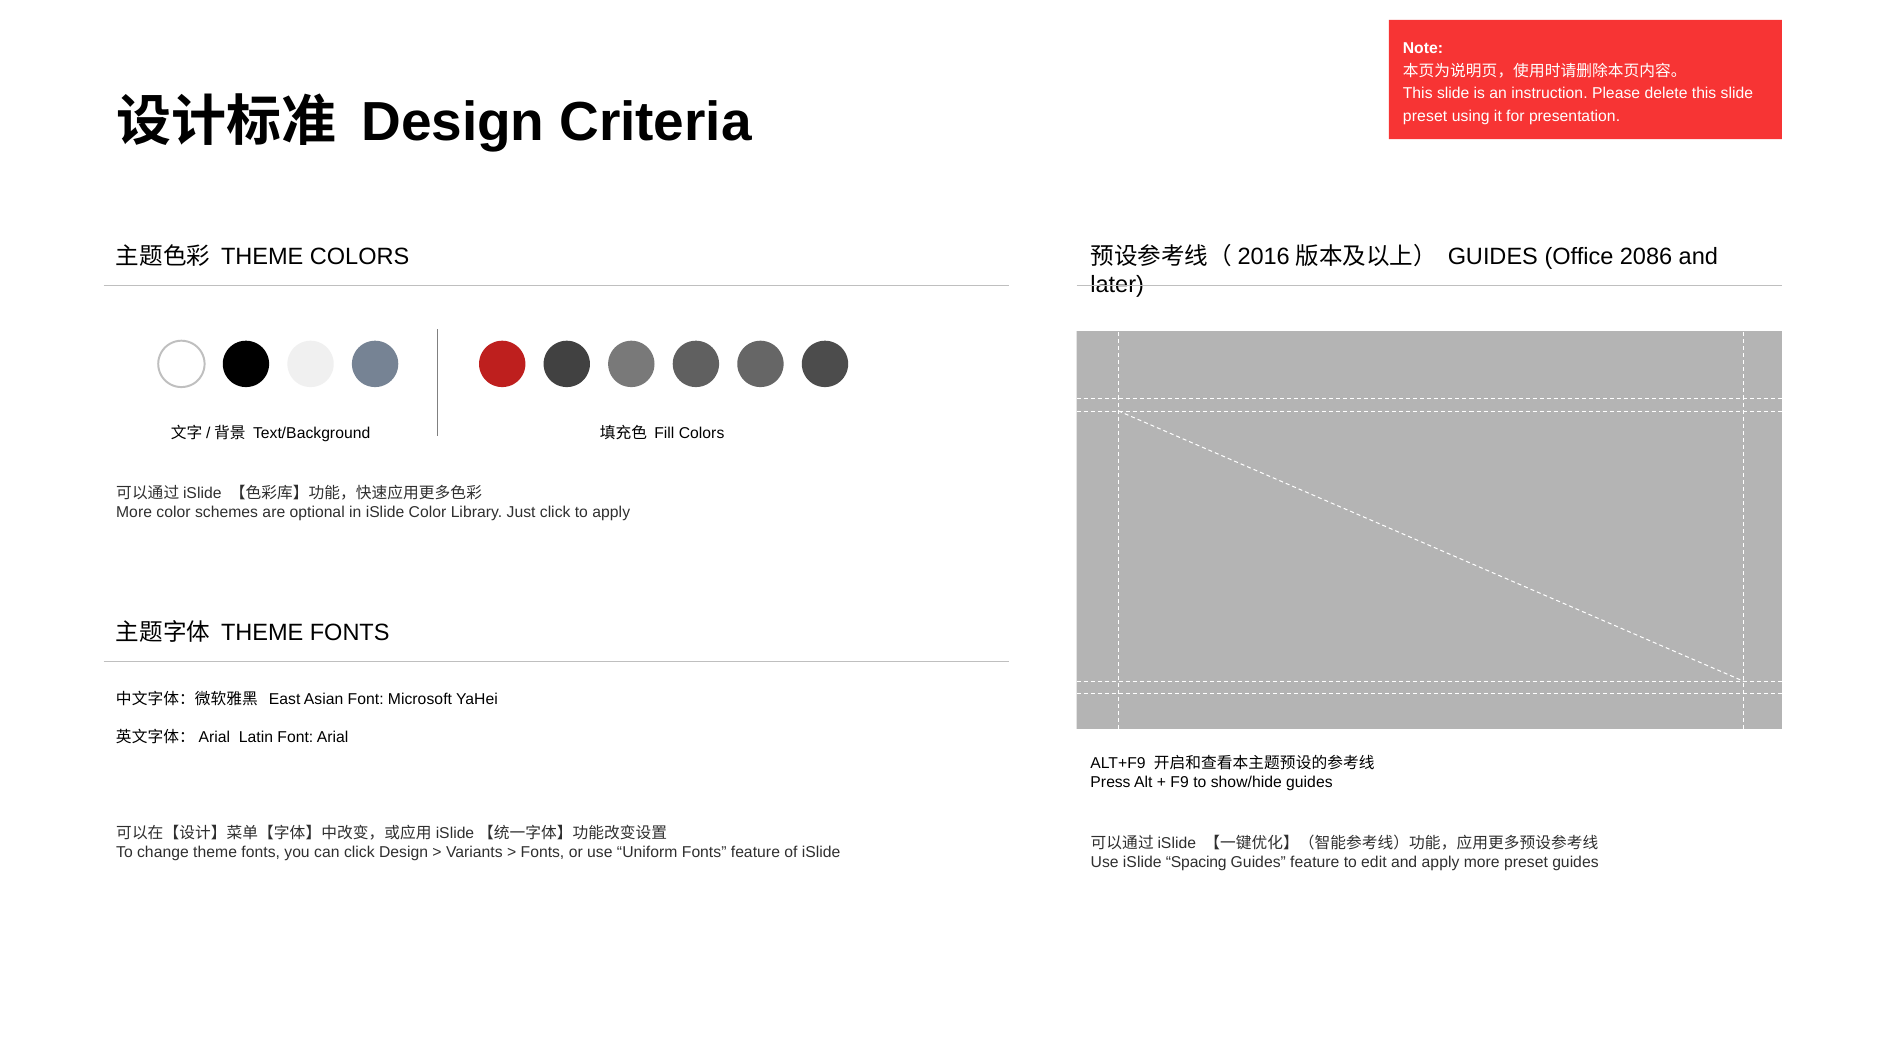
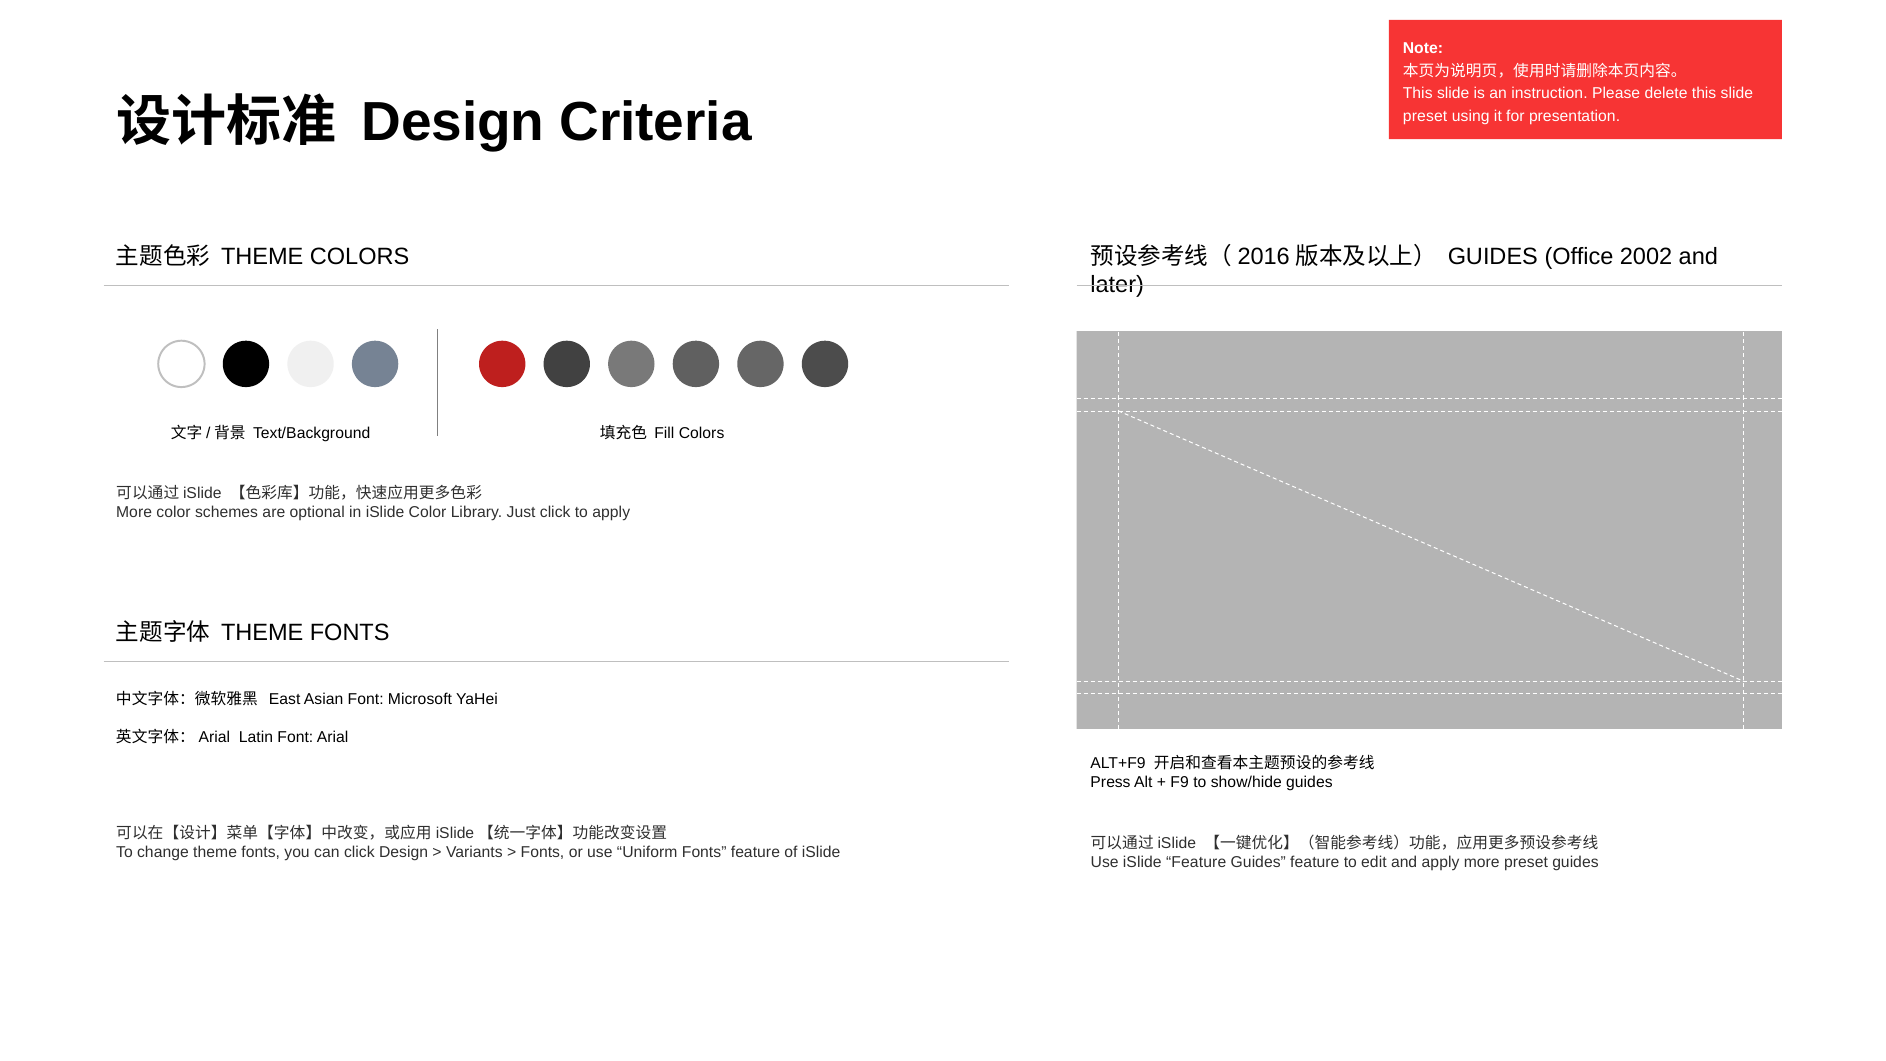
2086: 2086 -> 2002 (1646, 257)
iSlide Spacing: Spacing -> Feature (1196, 862)
